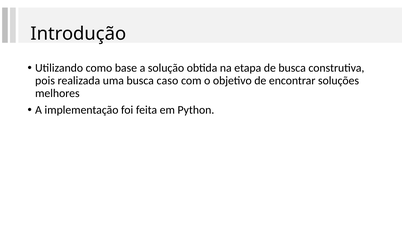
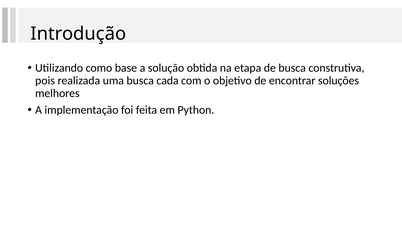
caso: caso -> cada (168, 81)
